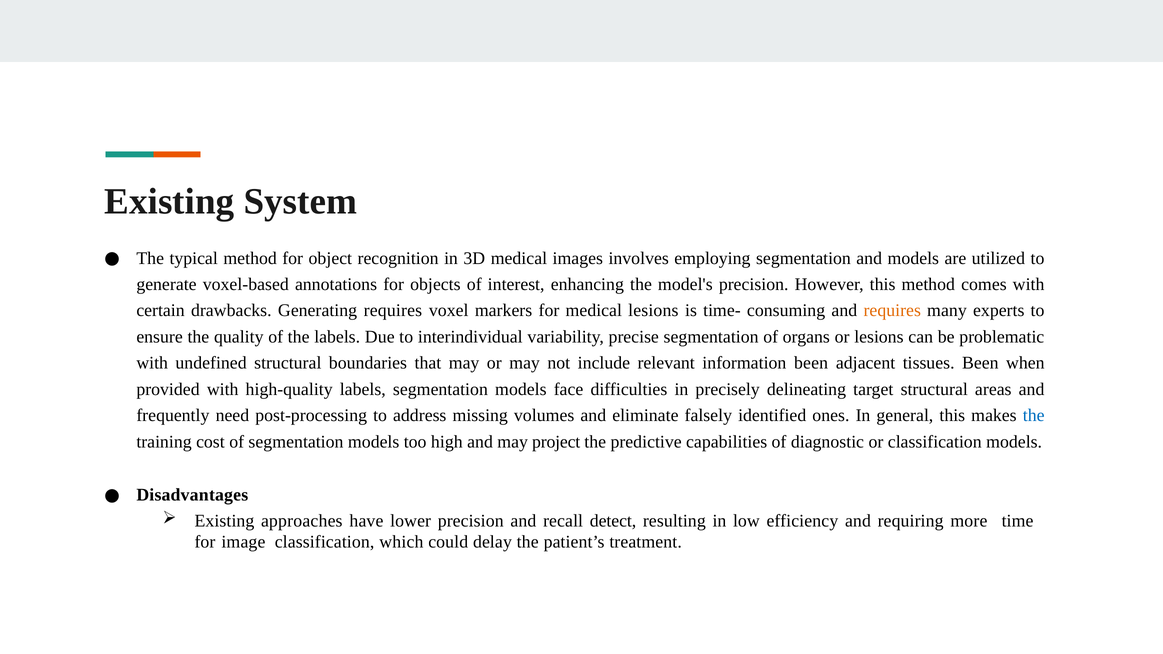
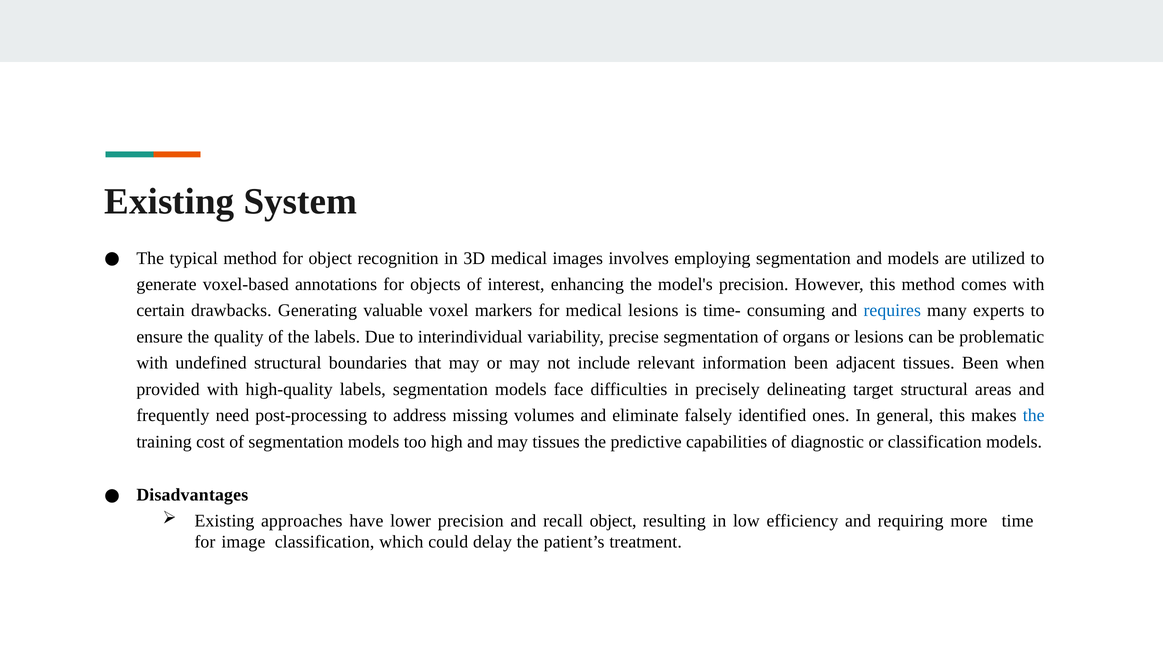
Generating requires: requires -> valuable (393, 311)
requires colour: orange -> blue (892, 311)
may project: project -> tissues (556, 442)
recall detect: detect -> object (613, 521)
